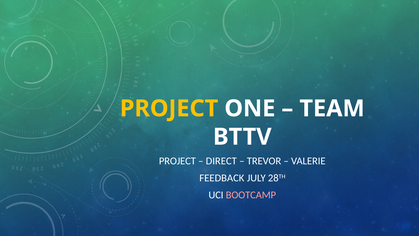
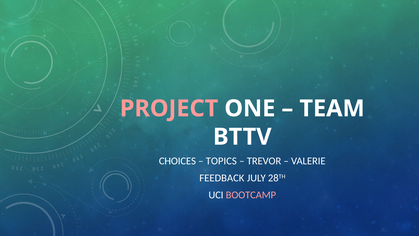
PROJECT colour: yellow -> pink (169, 108)
PROJECT: PROJECT -> CHOICES (177, 161)
DIRECT: DIRECT -> TOPICS (221, 161)
